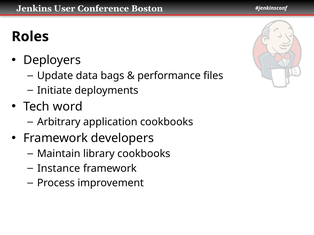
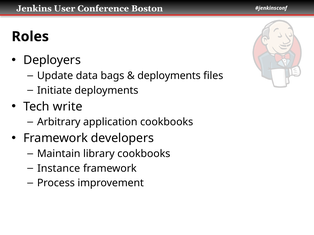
performance: performance -> deployments (169, 76)
word: word -> write (68, 107)
